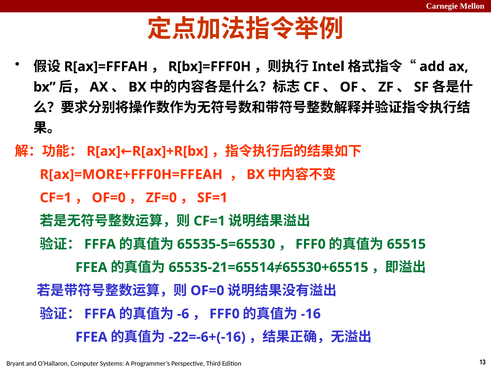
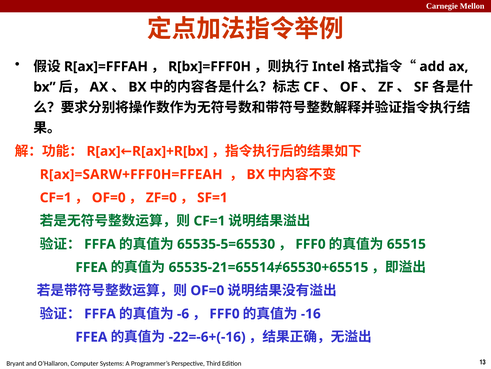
R[ax]=MORE+FFF0H=FFEAH: R[ax]=MORE+FFF0H=FFEAH -> R[ax]=SARW+FFF0H=FFEAH (131, 174)
